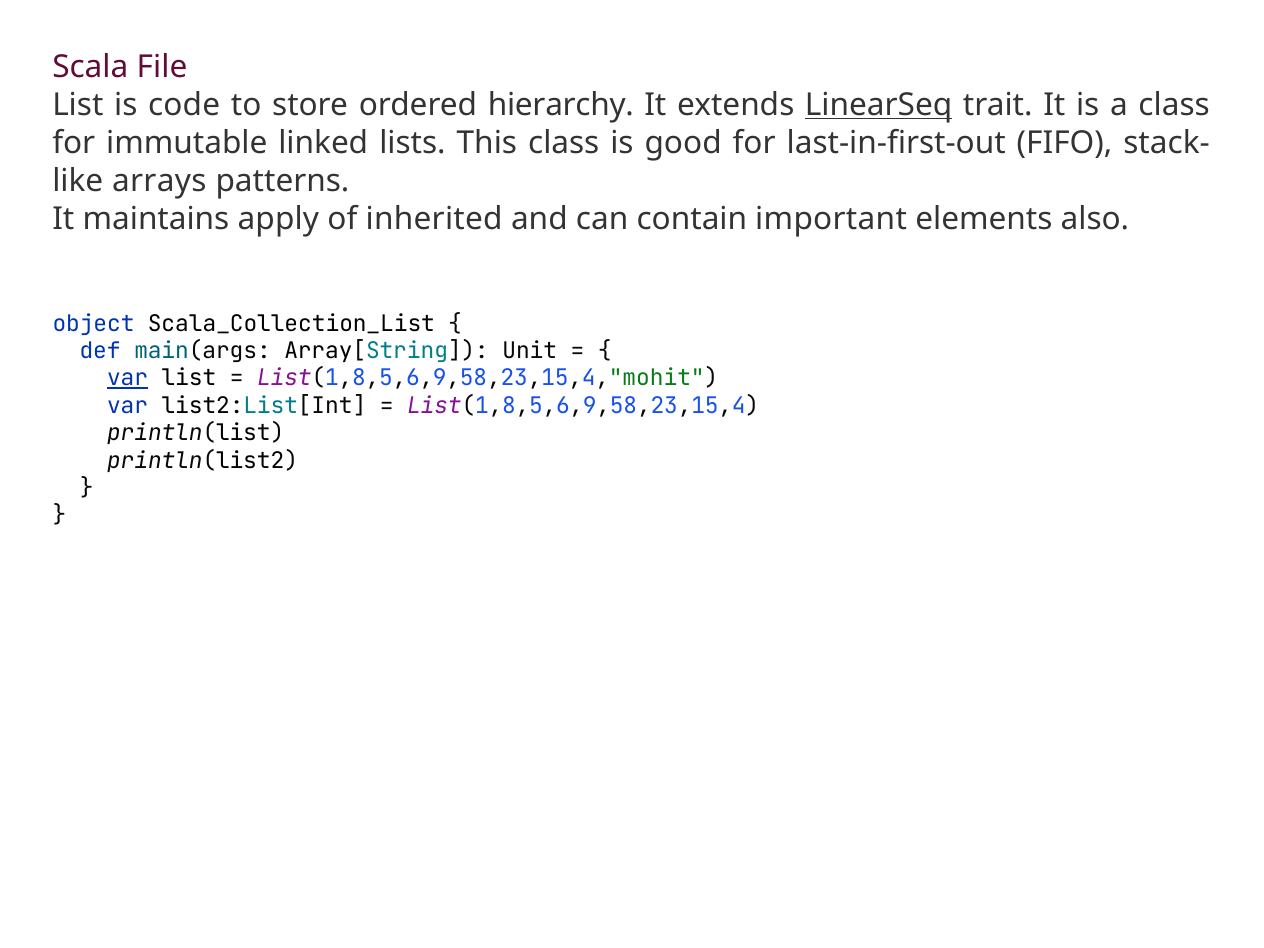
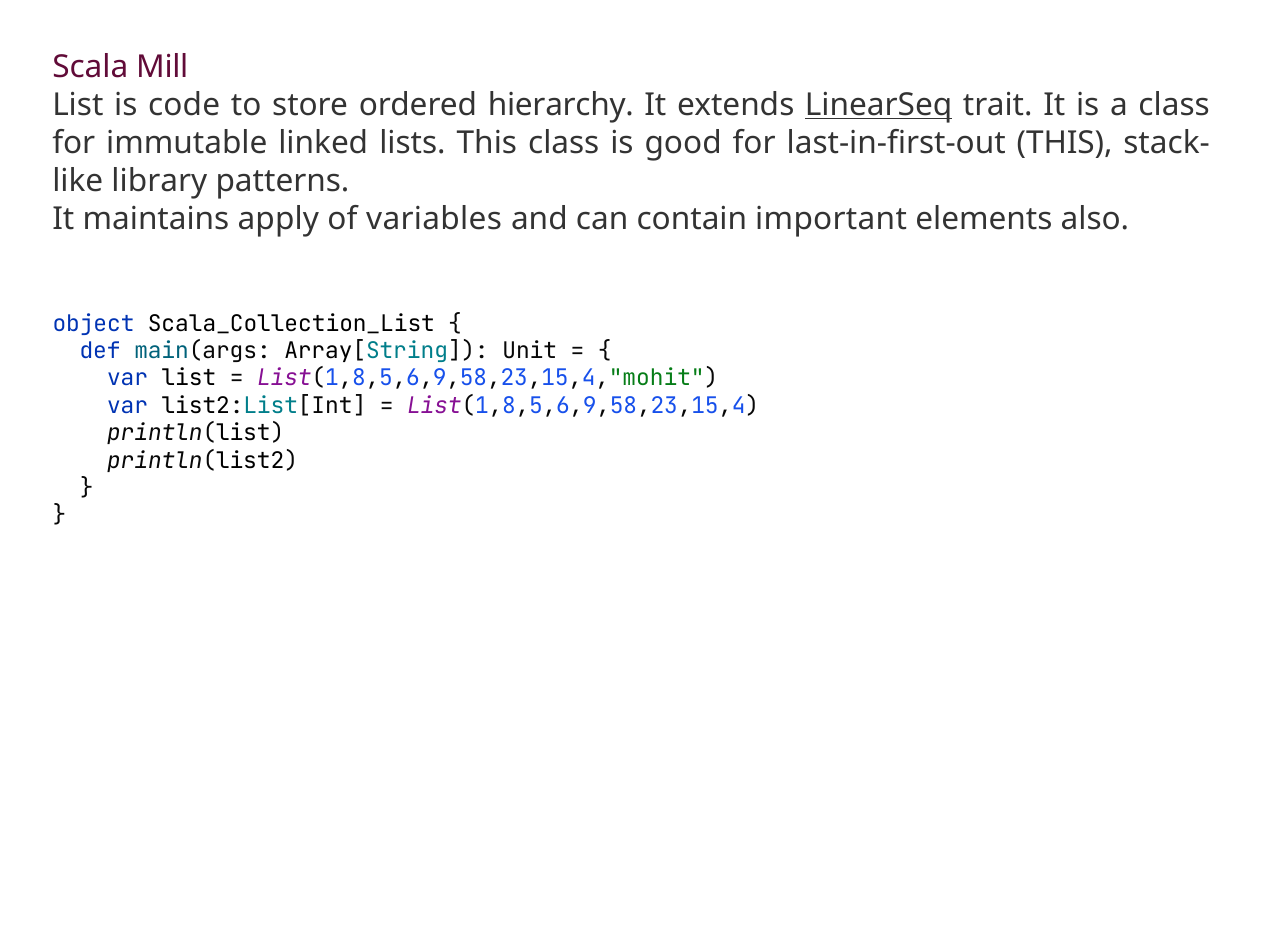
File: File -> Mill (162, 67)
last-in-first-out FIFO: FIFO -> THIS (1065, 143)
arrays: arrays -> library (159, 181)
inherited: inherited -> variables (434, 219)
var underline: present -> none (128, 378)
